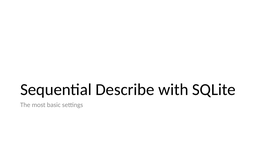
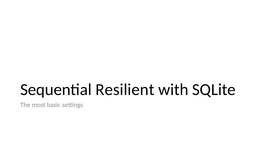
Describe: Describe -> Resilient (125, 90)
